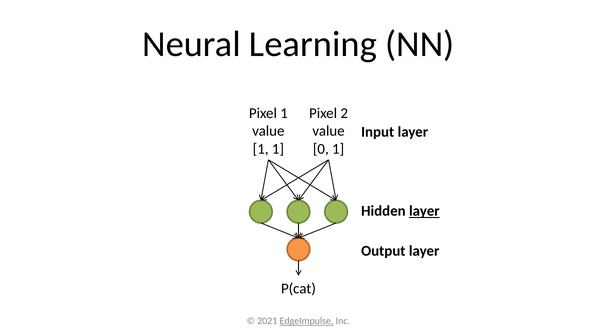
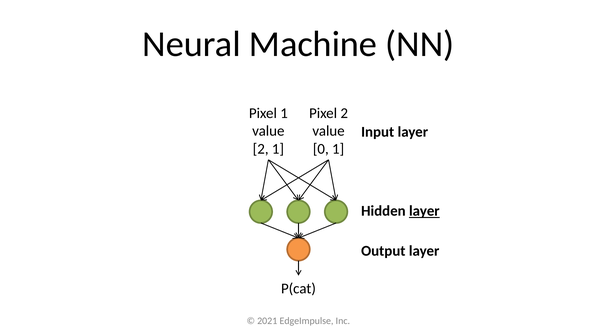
Learning: Learning -> Machine (313, 44)
1: 1 -> 2 (261, 149)
EdgeImpulse underline: present -> none (306, 321)
